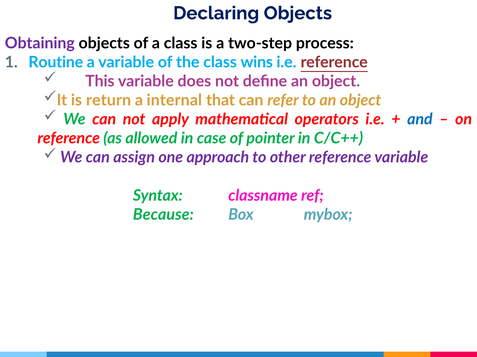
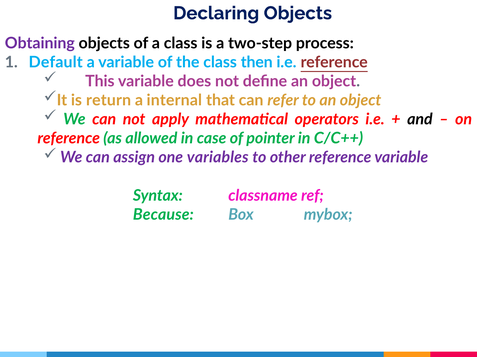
Routine: Routine -> Default (56, 62)
wins: wins -> then (257, 62)
and colour: blue -> black (420, 120)
approach: approach -> variables (218, 158)
